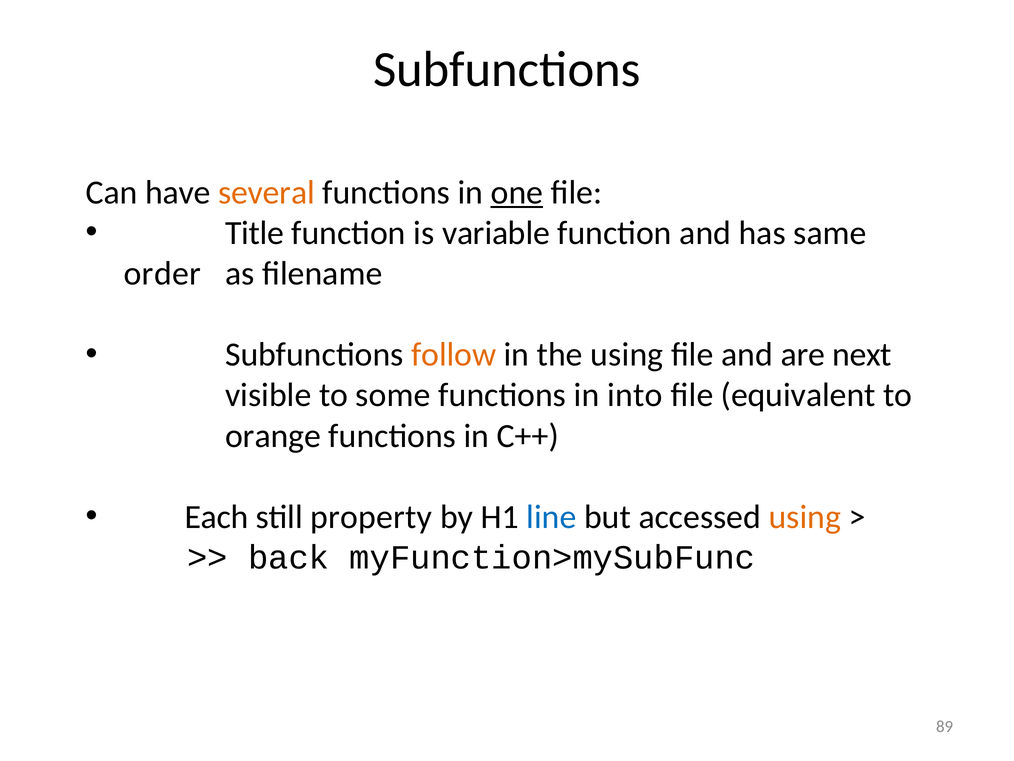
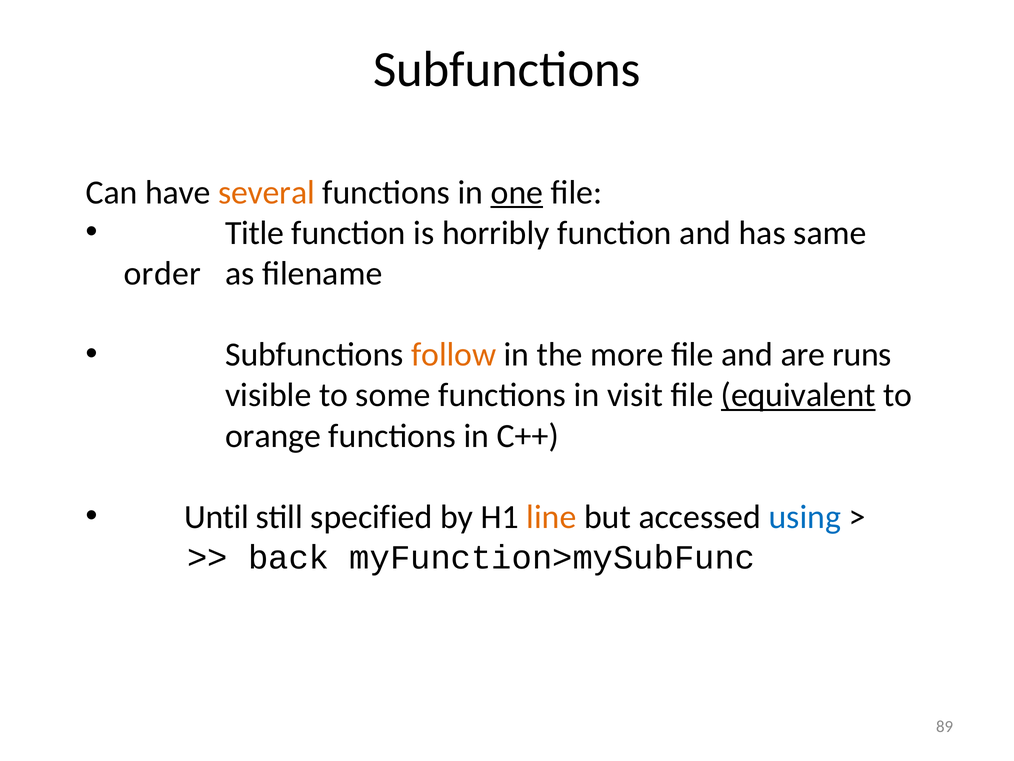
variable: variable -> horribly (496, 233)
the using: using -> more (627, 354)
next: next -> runs (862, 354)
into: into -> visit (635, 395)
equivalent underline: none -> present (798, 395)
Each: Each -> Until (217, 517)
property: property -> specified (371, 517)
line colour: blue -> orange (551, 517)
using colour: orange -> blue (805, 517)
